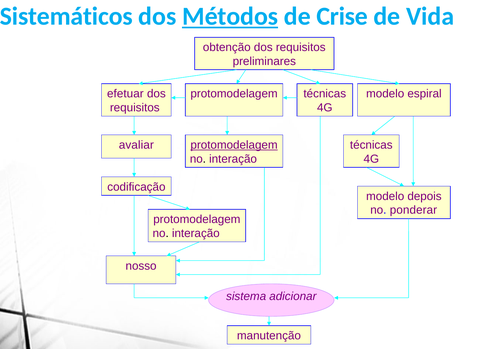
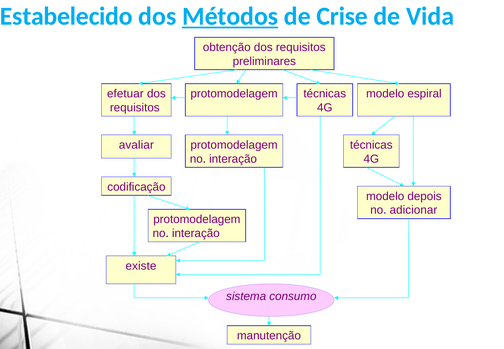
Sistemáticos: Sistemáticos -> Estabelecido (66, 16)
protomodelagem underline: present -> none (234, 145)
ponderar: ponderar -> adicionar (413, 210)
nosso: nosso -> existe (141, 266)
adicionar: adicionar -> consumo (293, 296)
